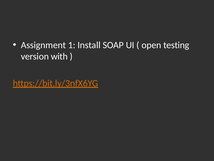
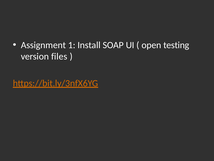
with: with -> files (59, 56)
